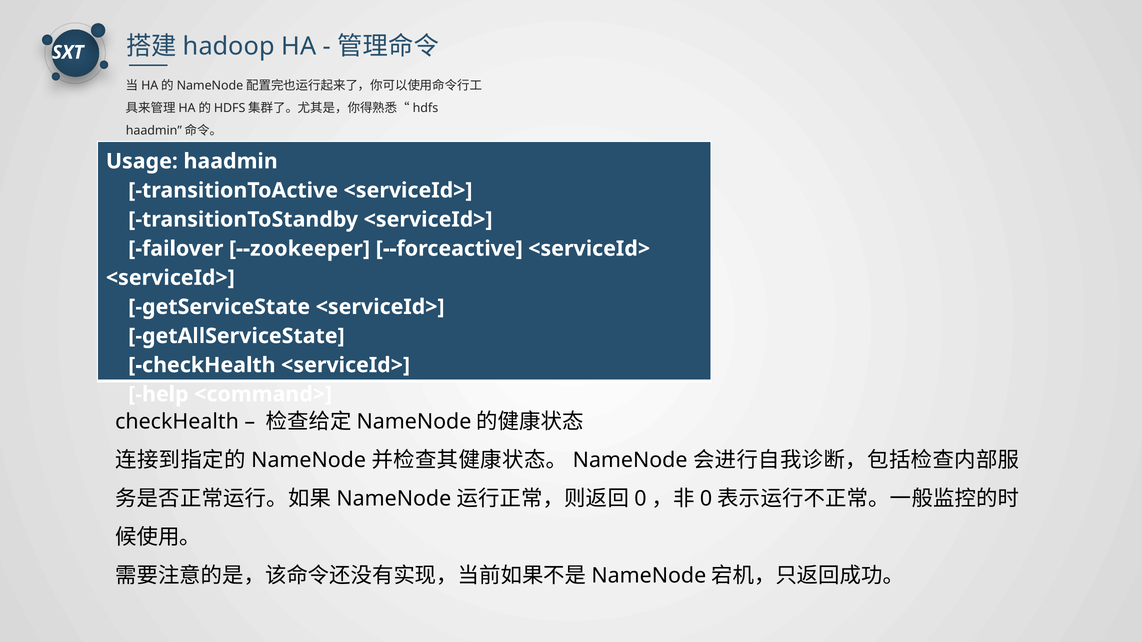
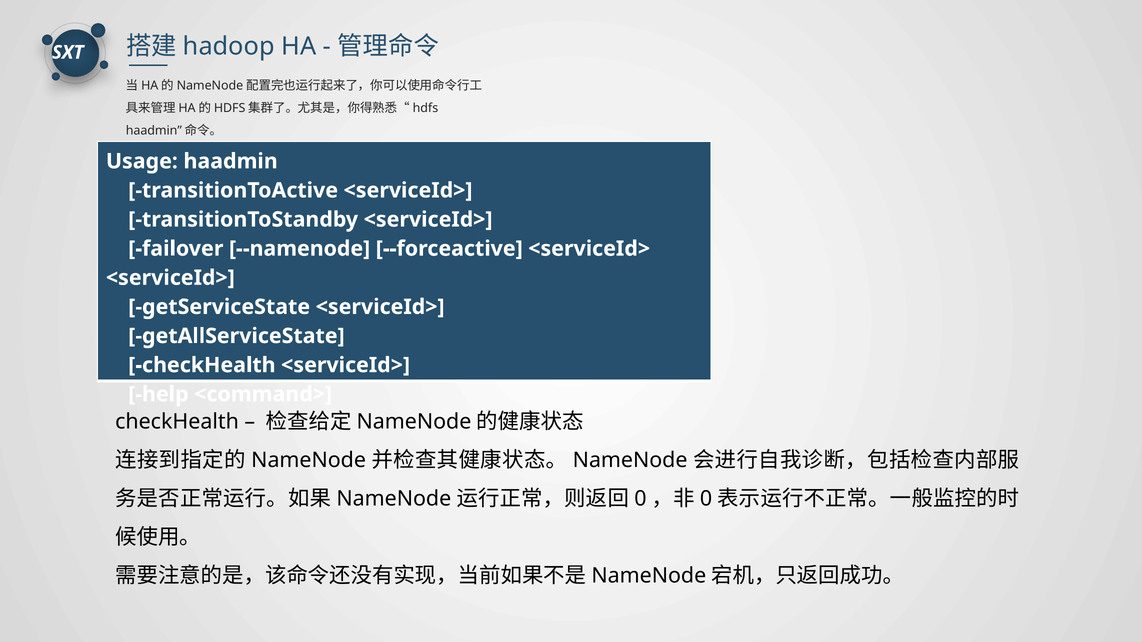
--zookeeper: --zookeeper -> --namenode (300, 249)
